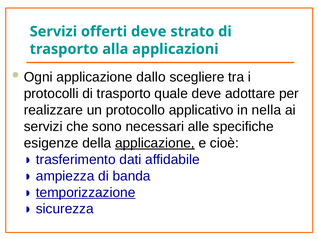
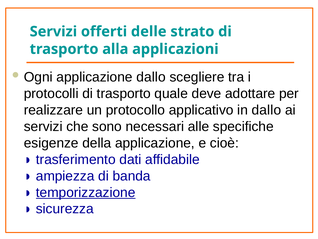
offerti deve: deve -> delle (149, 31)
in nella: nella -> dallo (266, 110)
applicazione underline: present -> none (155, 143)
